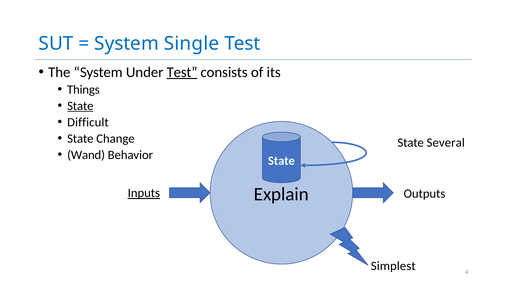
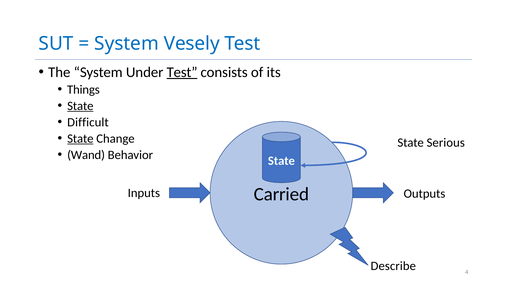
Single: Single -> Vesely (192, 44)
State underline: none -> present (80, 139)
Several: Several -> Serious (446, 143)
Explain: Explain -> Carried (281, 194)
Inputs underline: present -> none (144, 193)
Simplest: Simplest -> Describe (393, 266)
